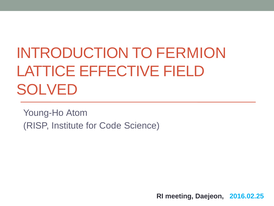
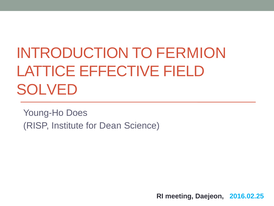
Atom: Atom -> Does (77, 113)
Code: Code -> Dean (110, 125)
